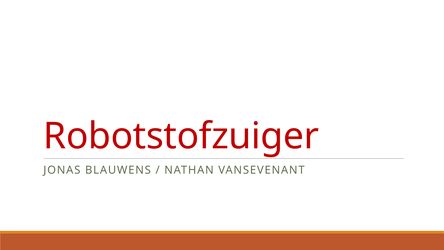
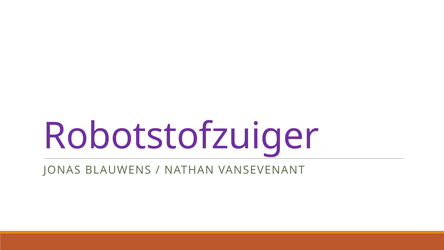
Robotstofzuiger colour: red -> purple (181, 136)
